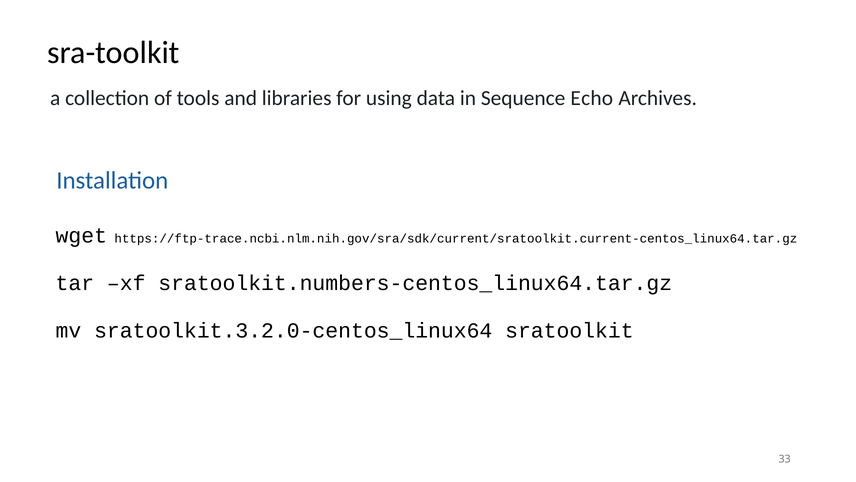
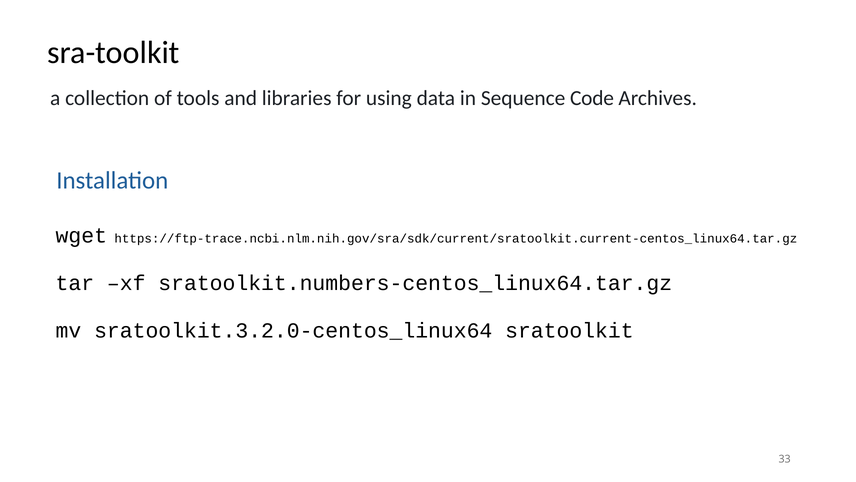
Echo: Echo -> Code (592, 98)
